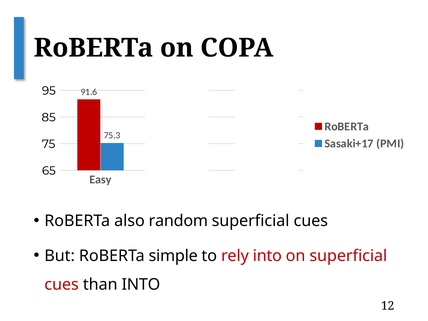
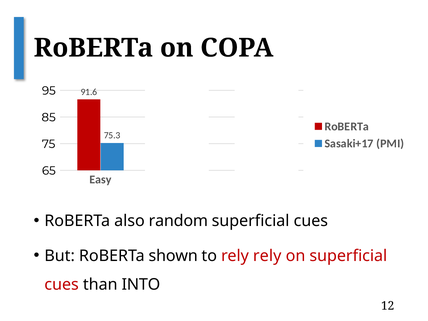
simple: simple -> shown (173, 256)
rely into: into -> rely (267, 256)
